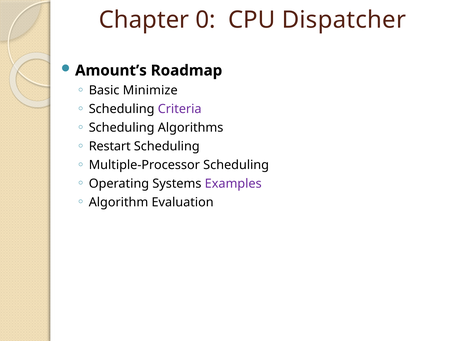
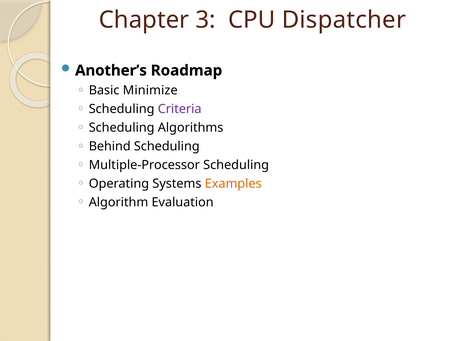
0: 0 -> 3 (205, 20)
Amount’s: Amount’s -> Another’s (111, 71)
Restart: Restart -> Behind (110, 146)
Examples colour: purple -> orange (233, 184)
